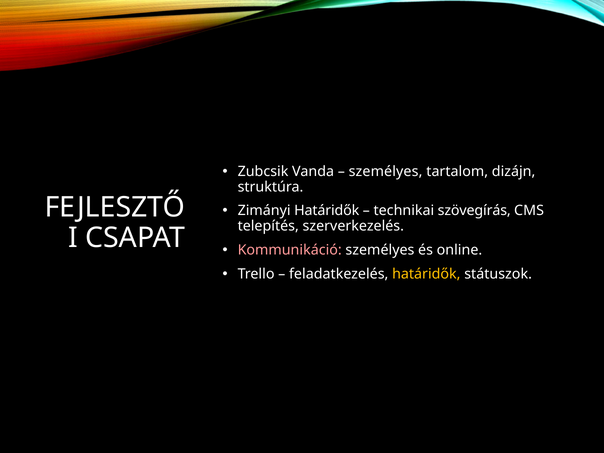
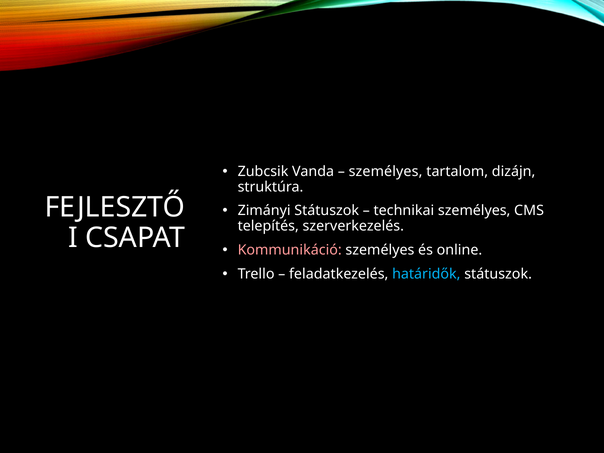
Zimányi Határidők: Határidők -> Státuszok (327, 211)
technikai szövegírás: szövegírás -> személyes (474, 211)
határidők colour: yellow -> light blue (426, 274)
